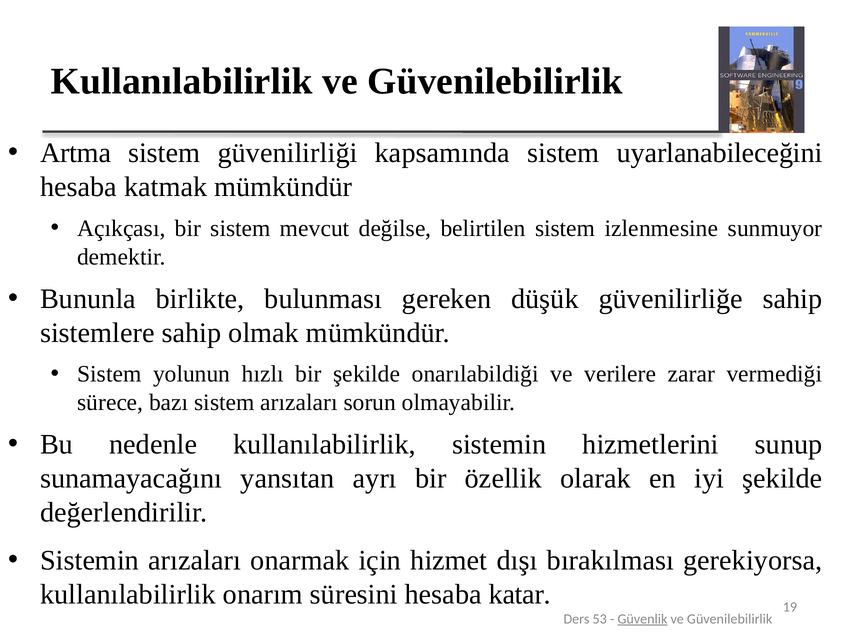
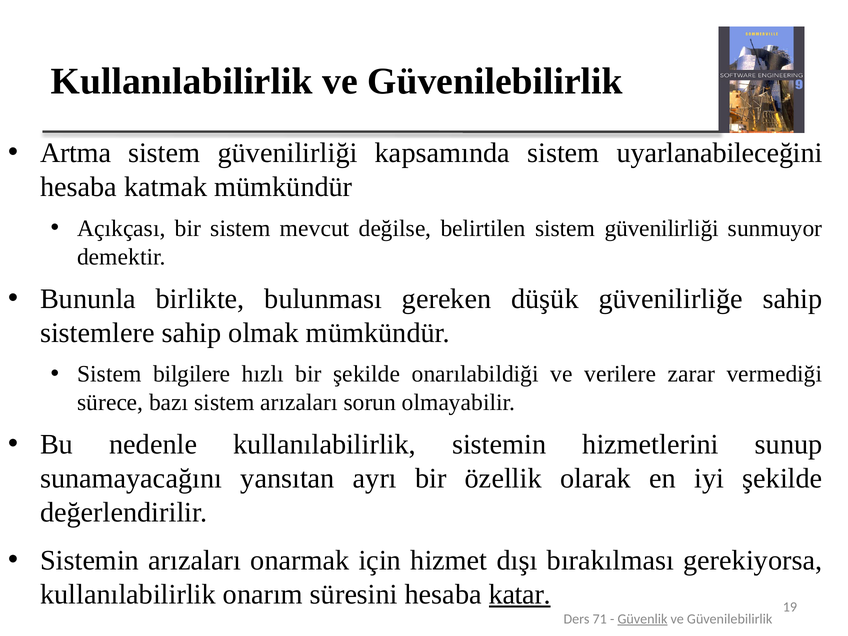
belirtilen sistem izlenmesine: izlenmesine -> güvenilirliği (662, 228)
yolunun: yolunun -> bilgilere (192, 374)
katar underline: none -> present (520, 594)
53: 53 -> 71 (600, 619)
